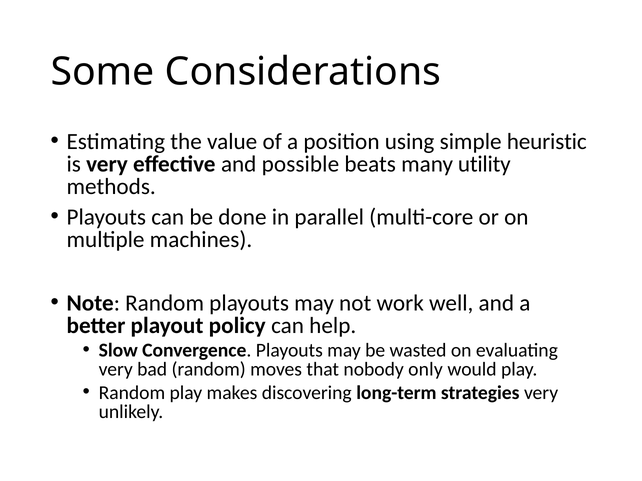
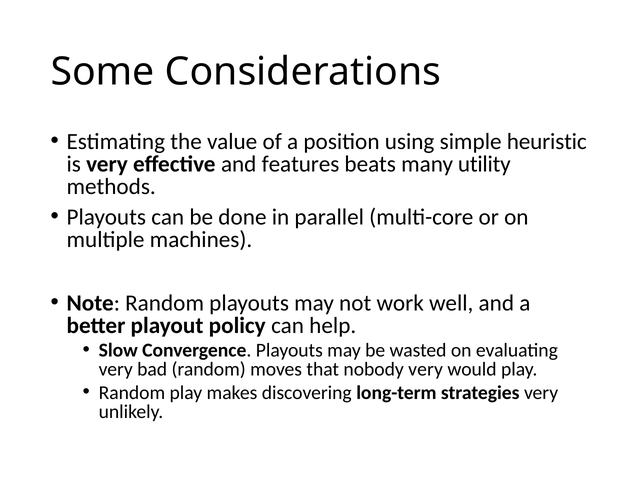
possible: possible -> features (301, 164)
nobody only: only -> very (426, 370)
